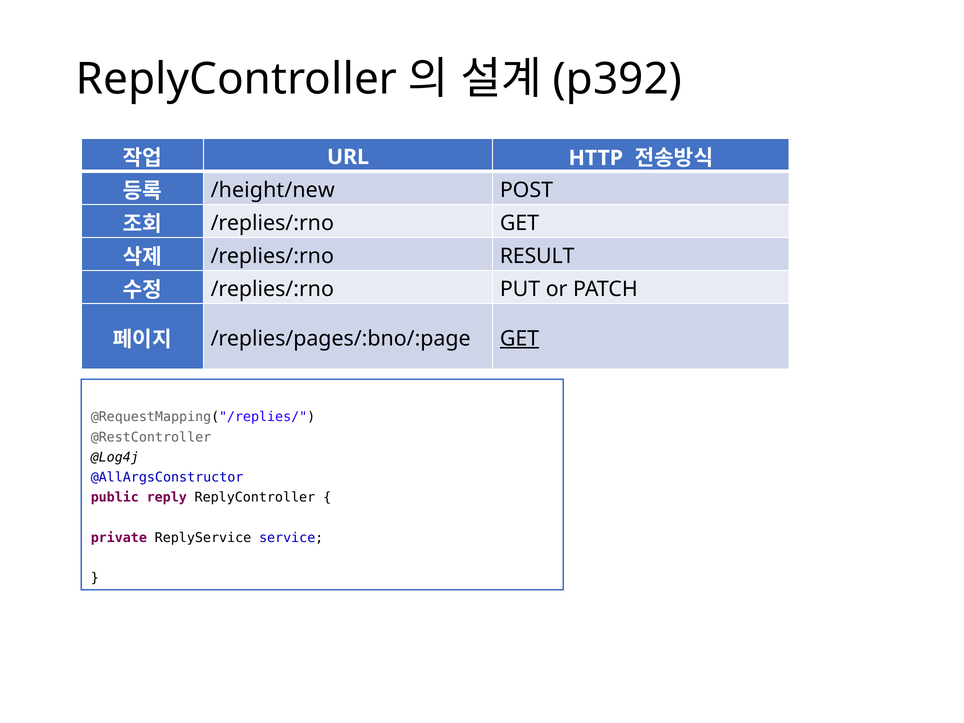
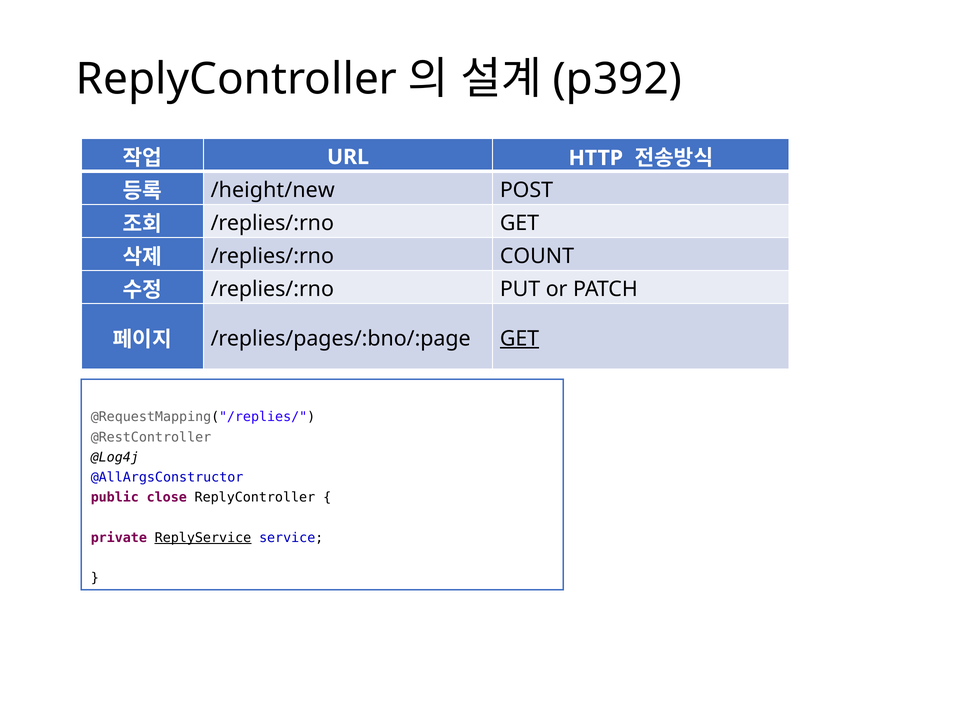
RESULT: RESULT -> COUNT (537, 256)
reply: reply -> close (167, 497)
ReplyService underline: none -> present (203, 538)
